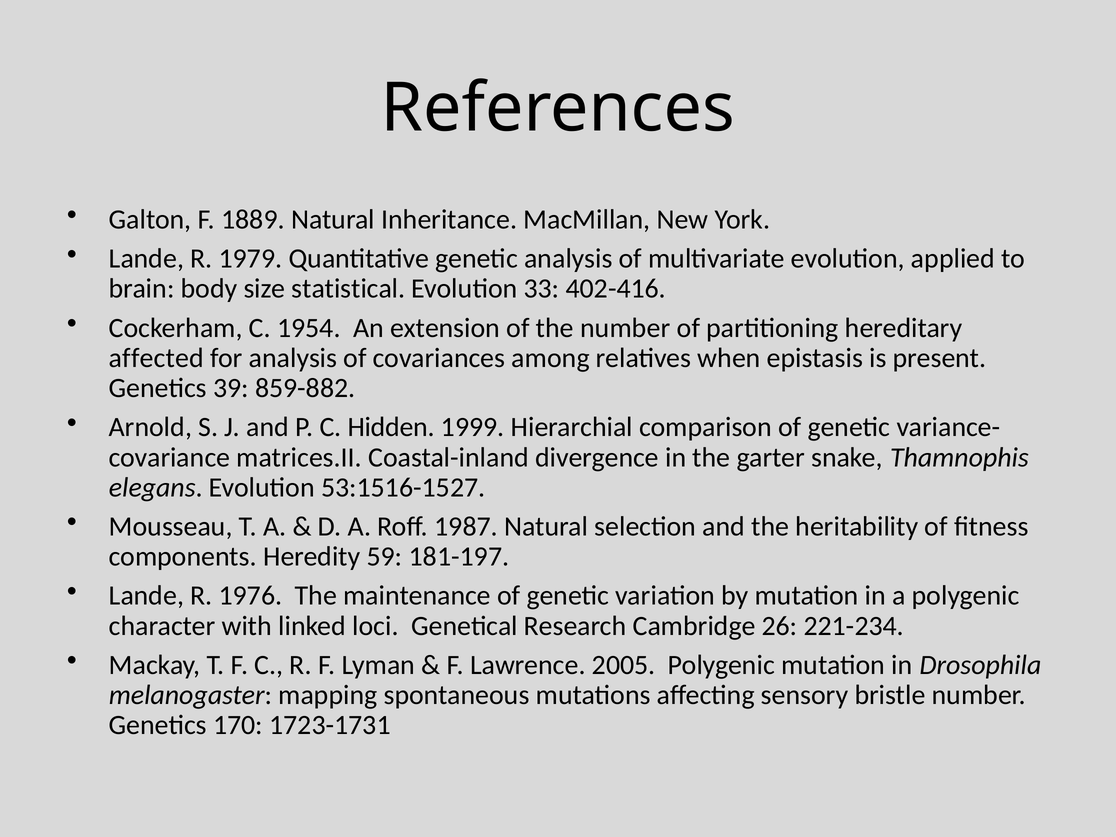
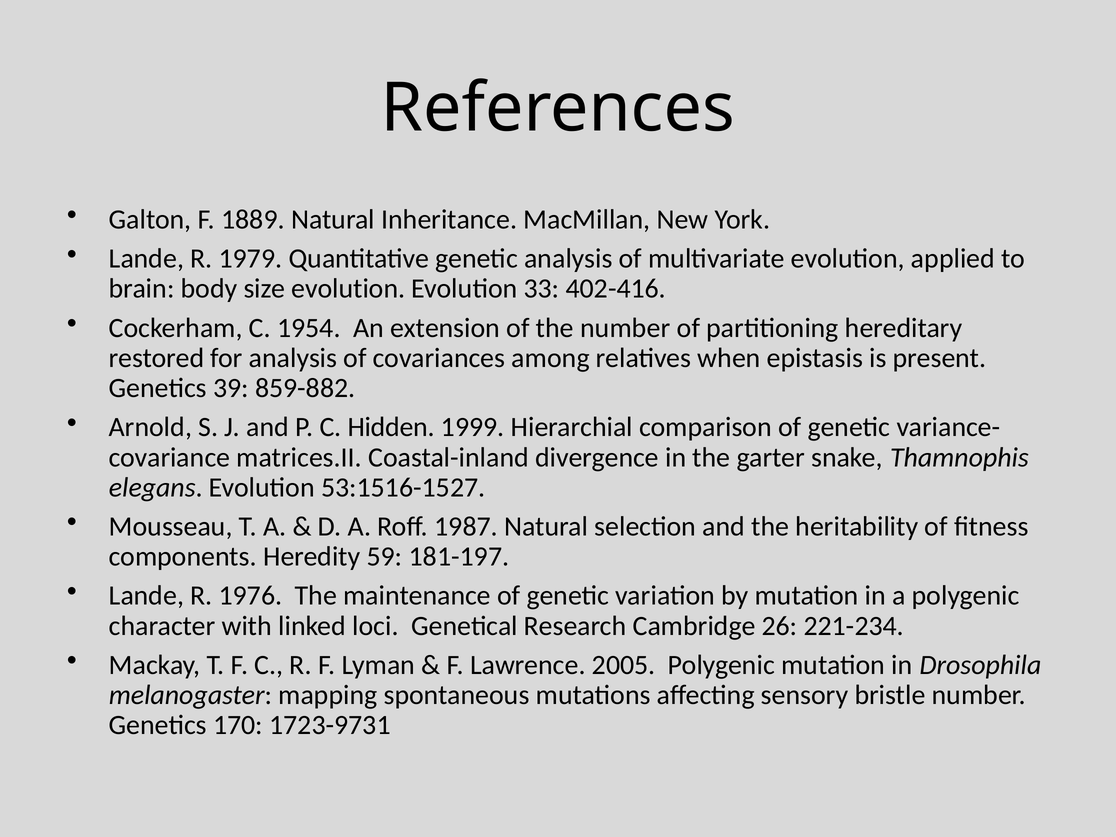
size statistical: statistical -> evolution (348, 289)
affected: affected -> restored (157, 358)
1723-1731: 1723-1731 -> 1723-9731 (330, 725)
